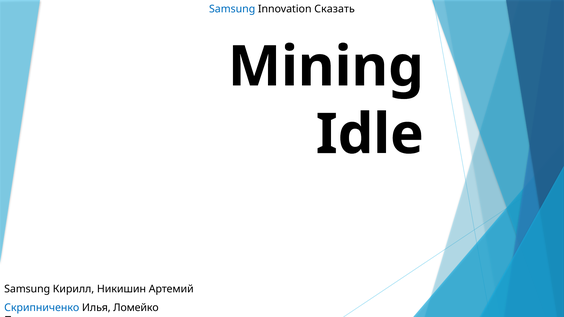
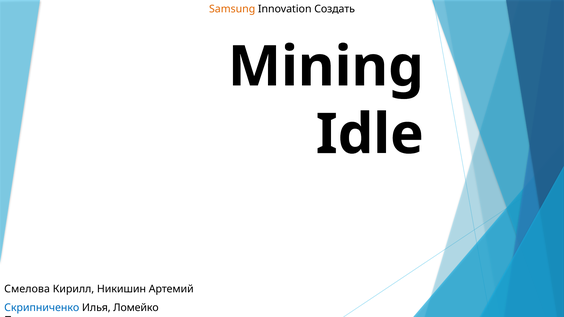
Samsung colour: blue -> orange (232, 9)
Сказать: Сказать -> Создать (335, 9)
Samsung: Samsung -> Смелова (27, 289)
